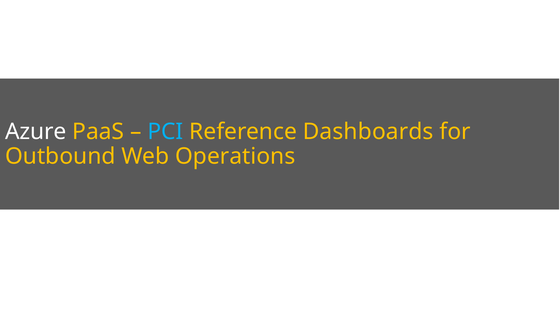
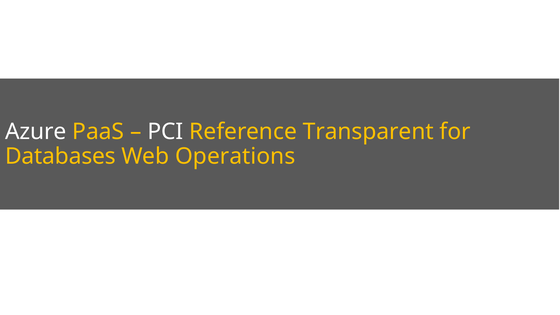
PCI colour: light blue -> white (165, 132)
Dashboards: Dashboards -> Transparent (368, 132)
Outbound: Outbound -> Databases (60, 156)
